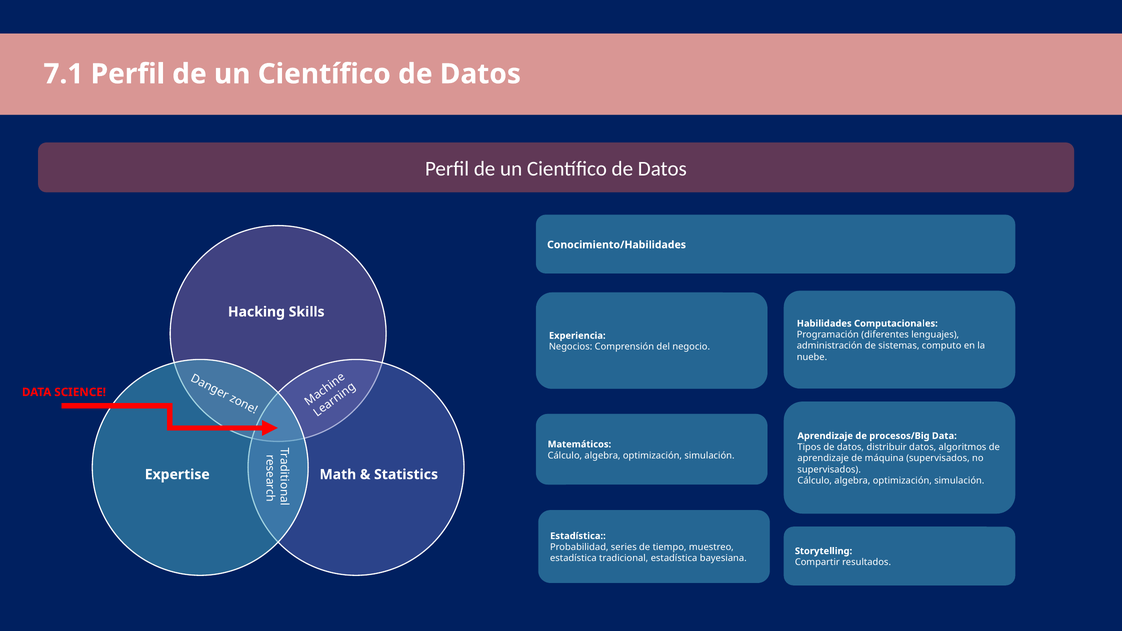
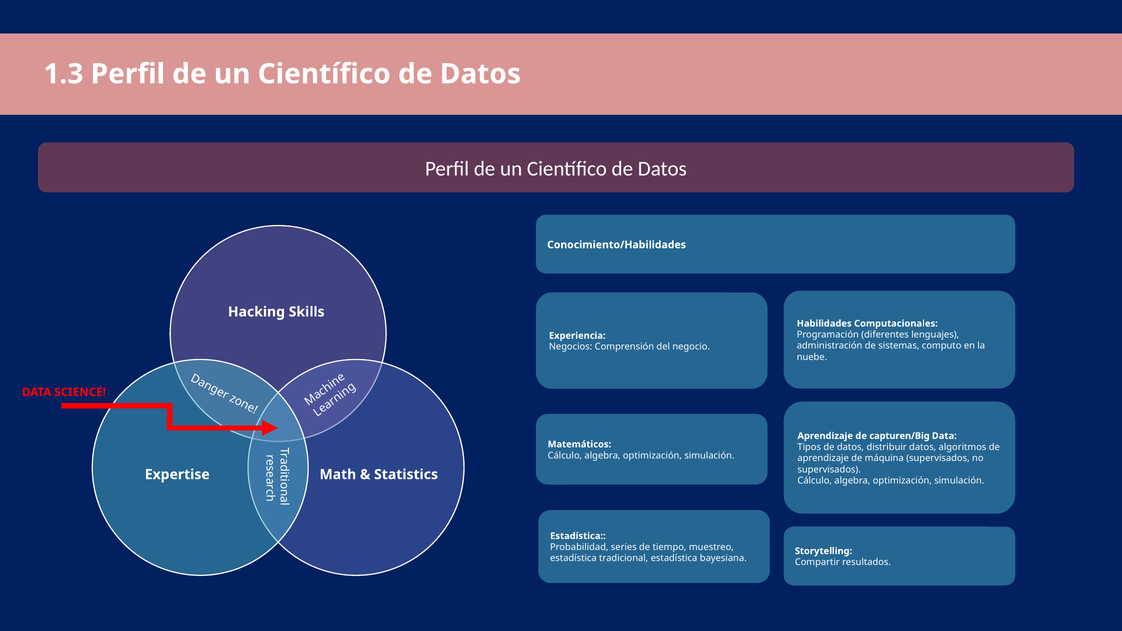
7.1: 7.1 -> 1.3 (63, 74)
procesos/Big: procesos/Big -> capturen/Big (899, 436)
